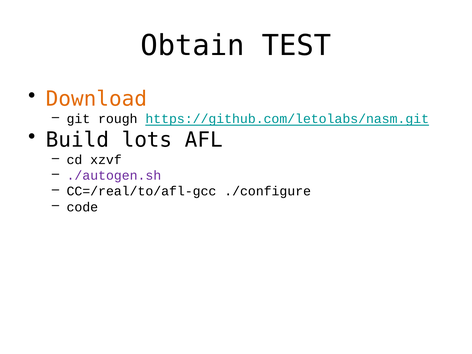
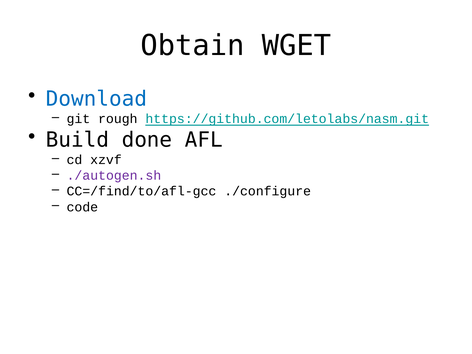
TEST: TEST -> WGET (297, 46)
Download colour: orange -> blue (96, 99)
lots: lots -> done (147, 140)
CC=/real/to/afl-gcc: CC=/real/to/afl-gcc -> CC=/find/to/afl-gcc (141, 191)
